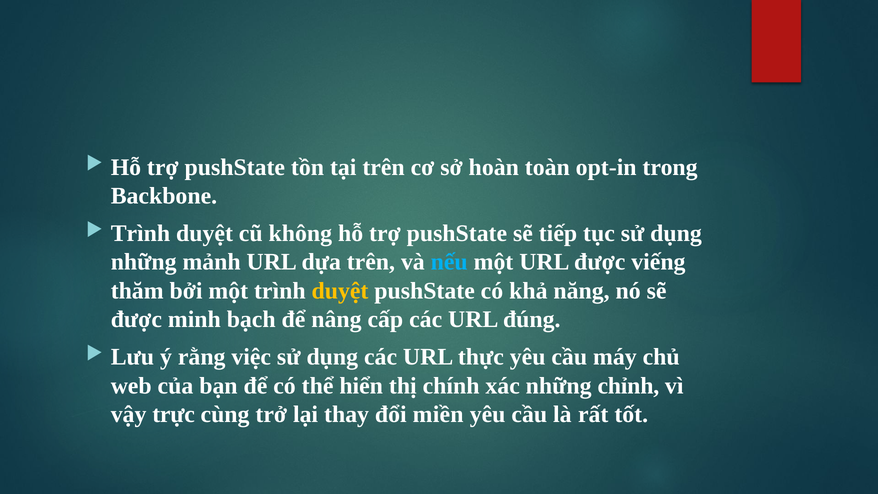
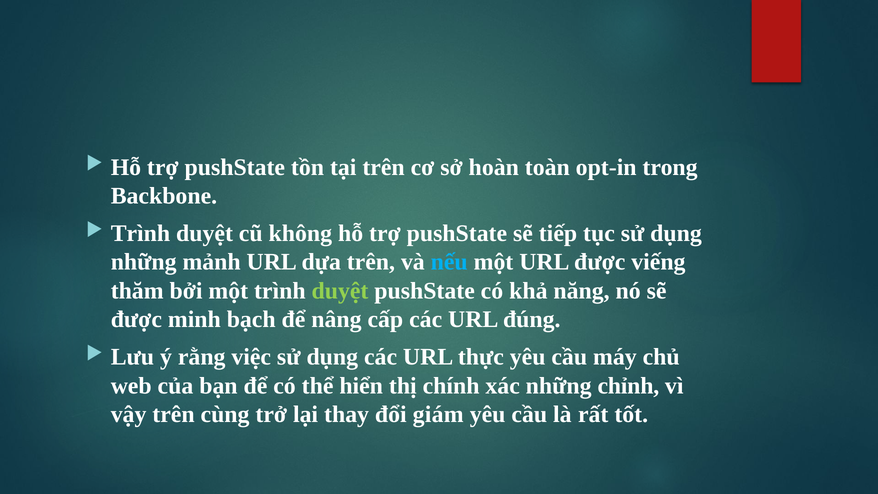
duyệt colour: yellow -> light green (340, 291)
vậy trực: trực -> trên (173, 414)
miền: miền -> giám (438, 414)
